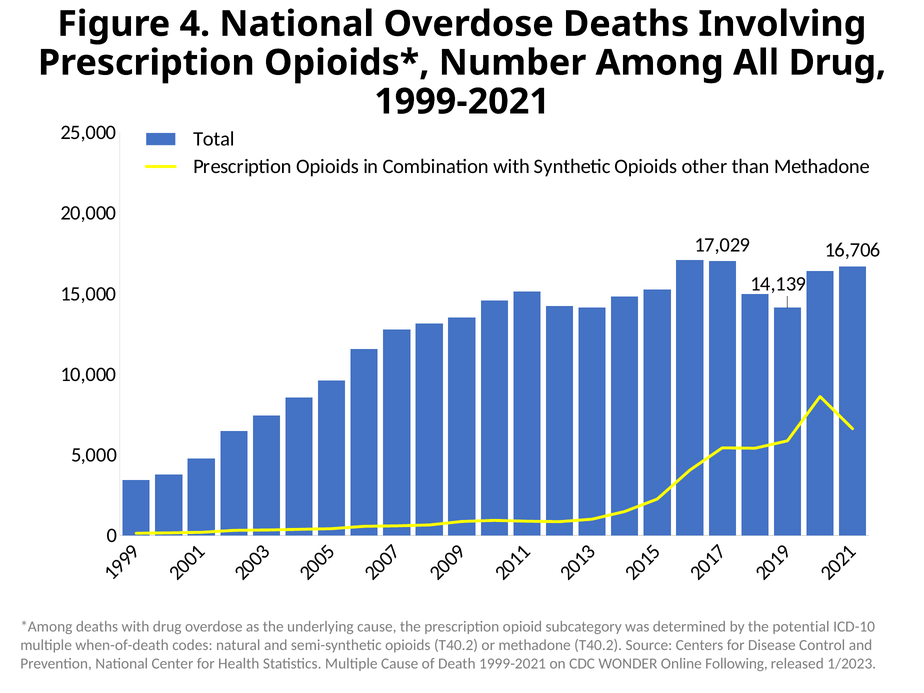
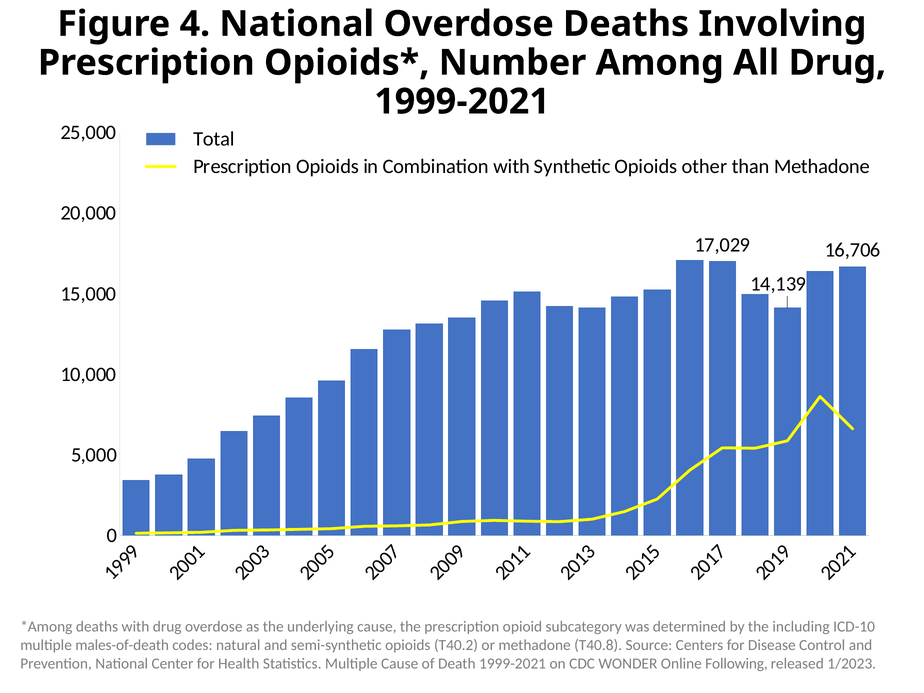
potential: potential -> including (801, 627)
when-of-death: when-of-death -> males-of-death (122, 645)
methadone T40.2: T40.2 -> T40.8 (598, 645)
